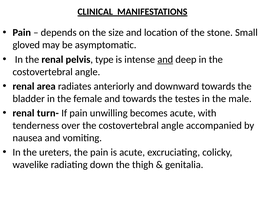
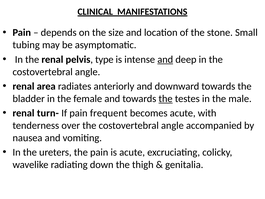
gloved: gloved -> tubing (26, 45)
the underline: none -> present (166, 99)
unwilling: unwilling -> frequent (109, 113)
